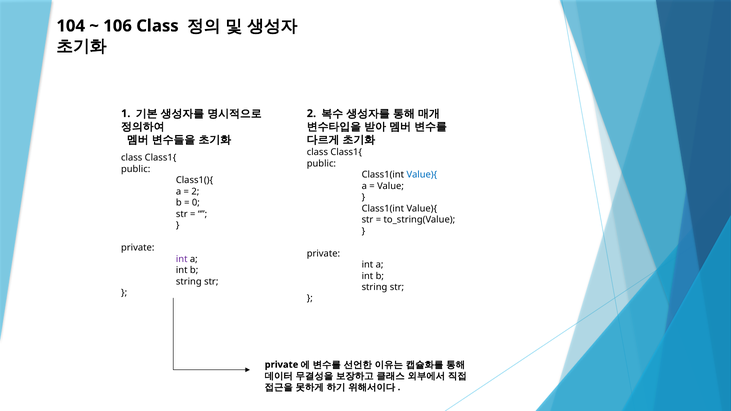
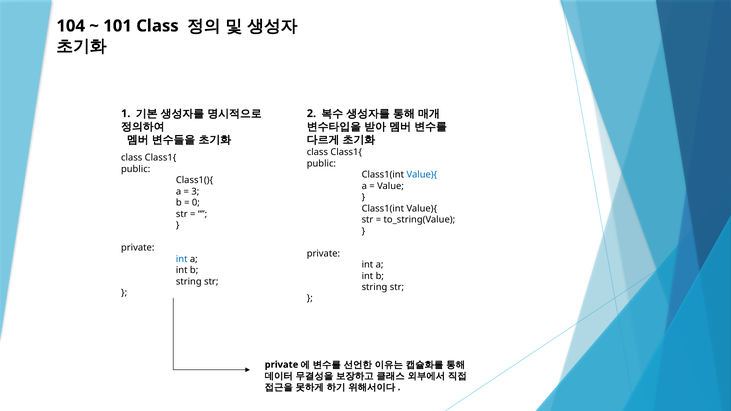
106: 106 -> 101 (118, 26)
2: 2 -> 3 (195, 192)
int colour: purple -> blue (182, 259)
